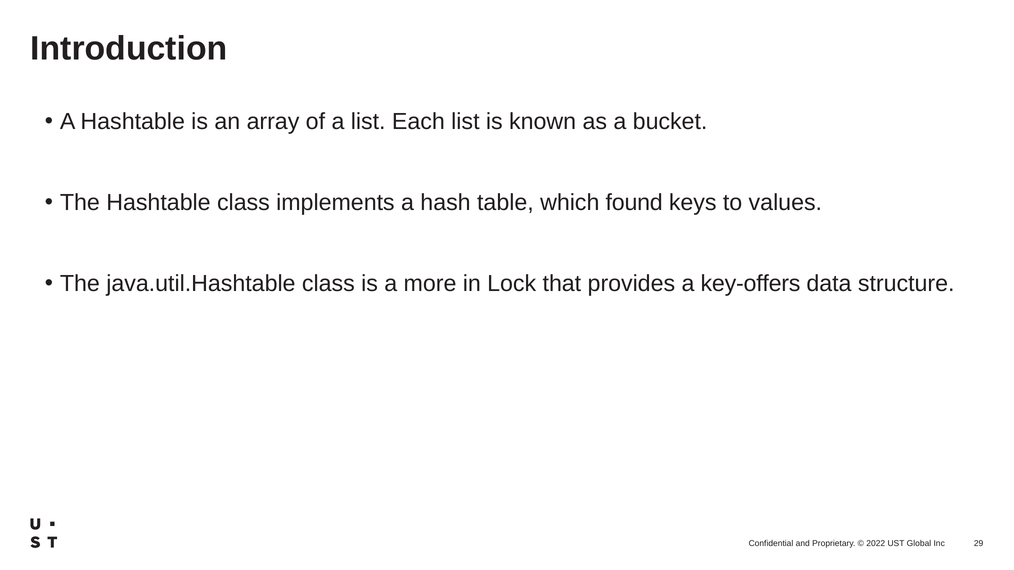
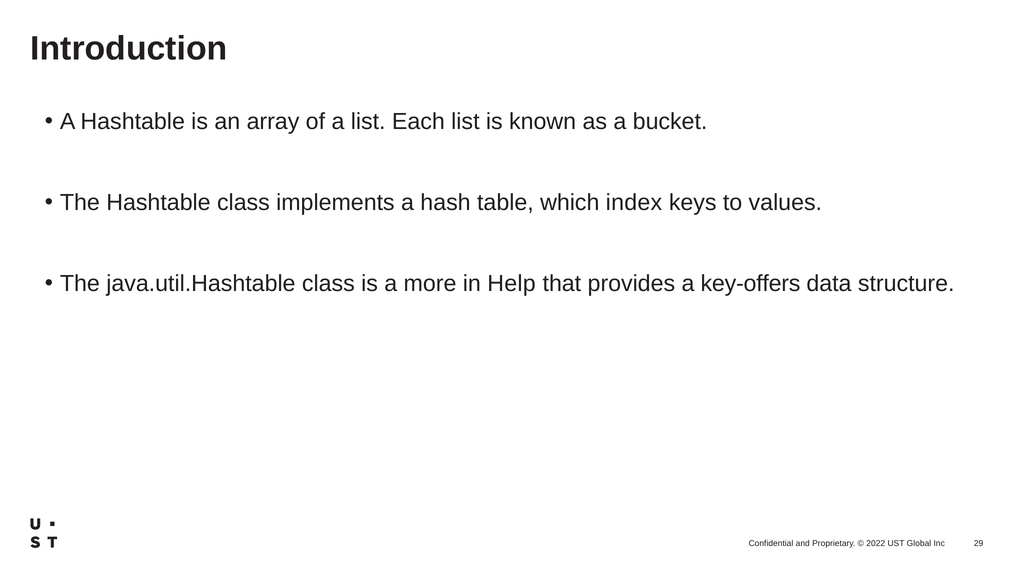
found: found -> index (634, 203)
Lock: Lock -> Help (512, 284)
